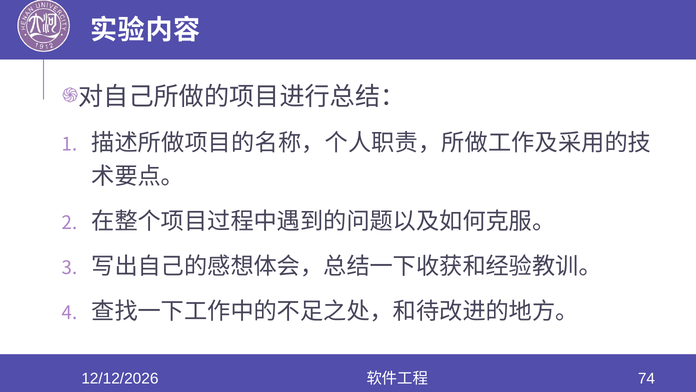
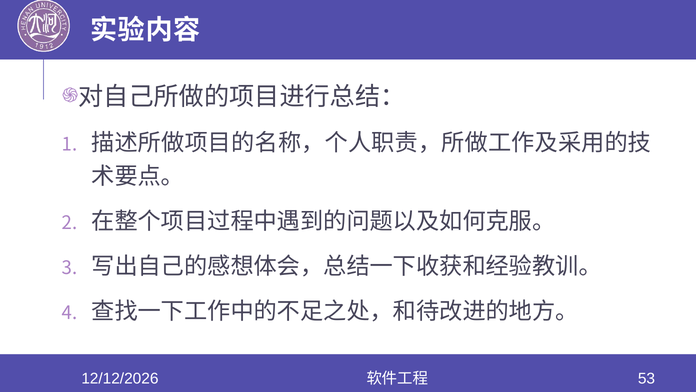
74: 74 -> 53 (646, 378)
